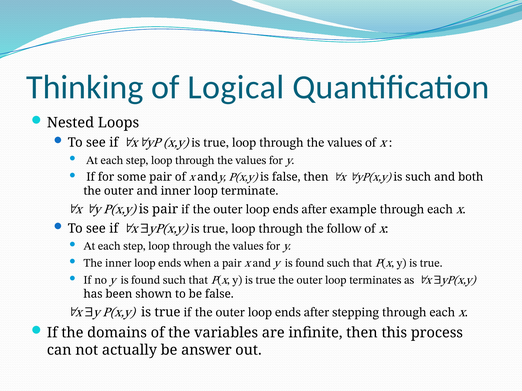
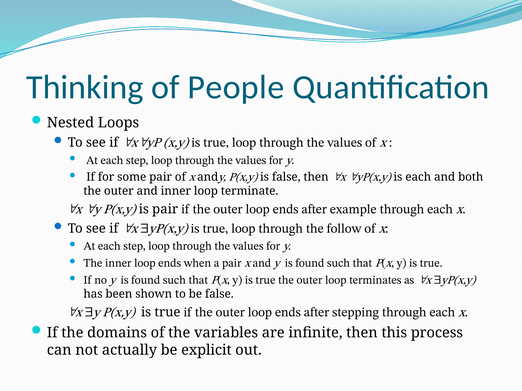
Logical: Logical -> People (236, 87)
is such: such -> each (418, 177)
answer: answer -> explicit (206, 350)
